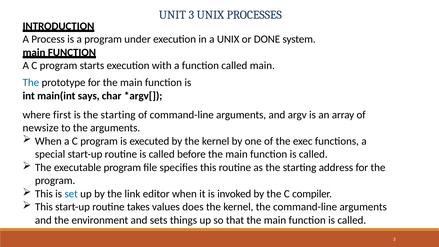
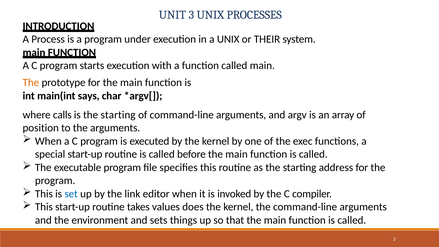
DONE: DONE -> THEIR (267, 39)
The colour: blue -> orange (31, 83)
first: first -> calls (62, 115)
newsize: newsize -> position (41, 128)
